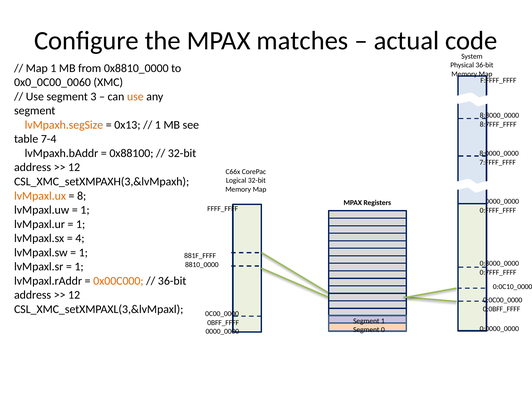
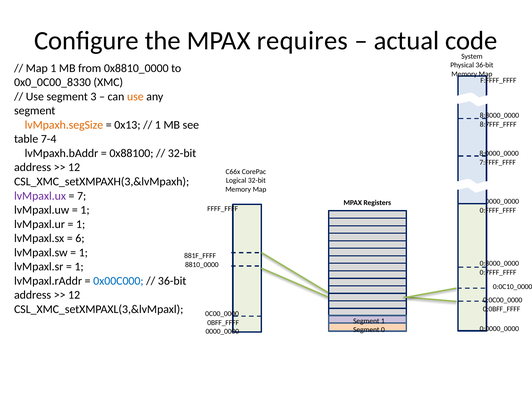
matches: matches -> requires (302, 41)
0x0_0C00_0060: 0x0_0C00_0060 -> 0x0_0C00_8330 (52, 82)
lvMpaxl.ux colour: orange -> purple (40, 196)
8: 8 -> 7 (82, 196)
4: 4 -> 6 (80, 238)
0x00C000 colour: orange -> blue (118, 281)
